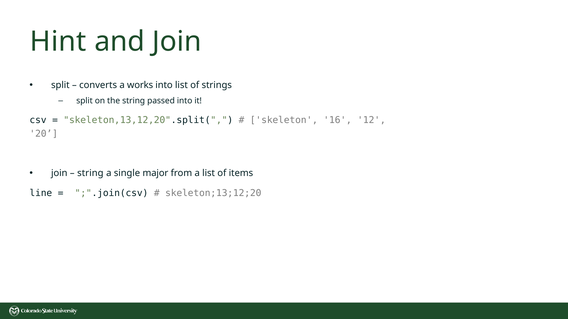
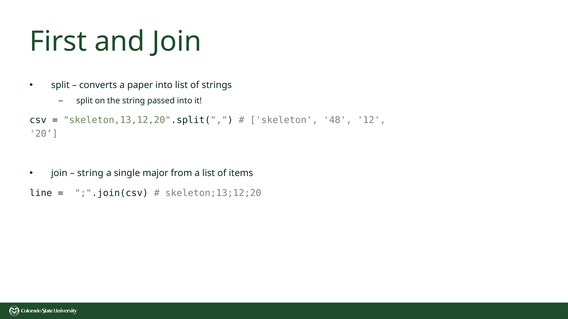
Hint: Hint -> First (58, 41)
works: works -> paper (140, 85)
16: 16 -> 48 (338, 120)
